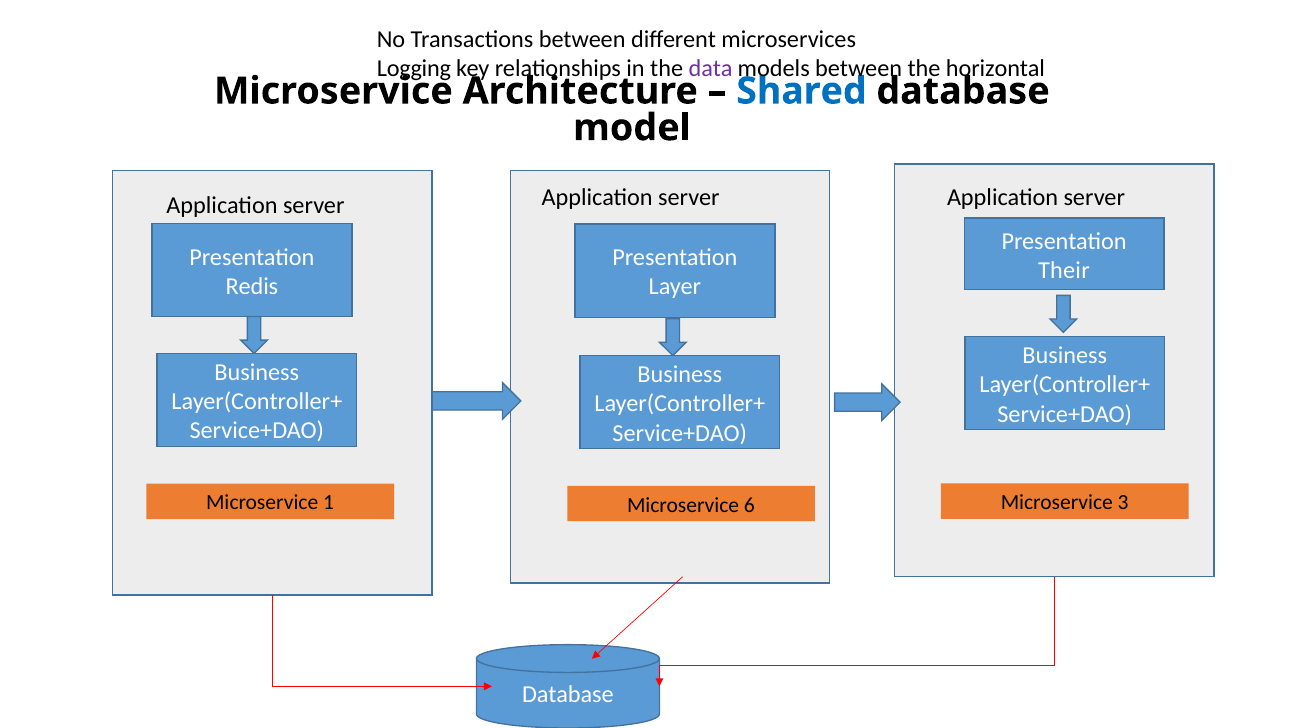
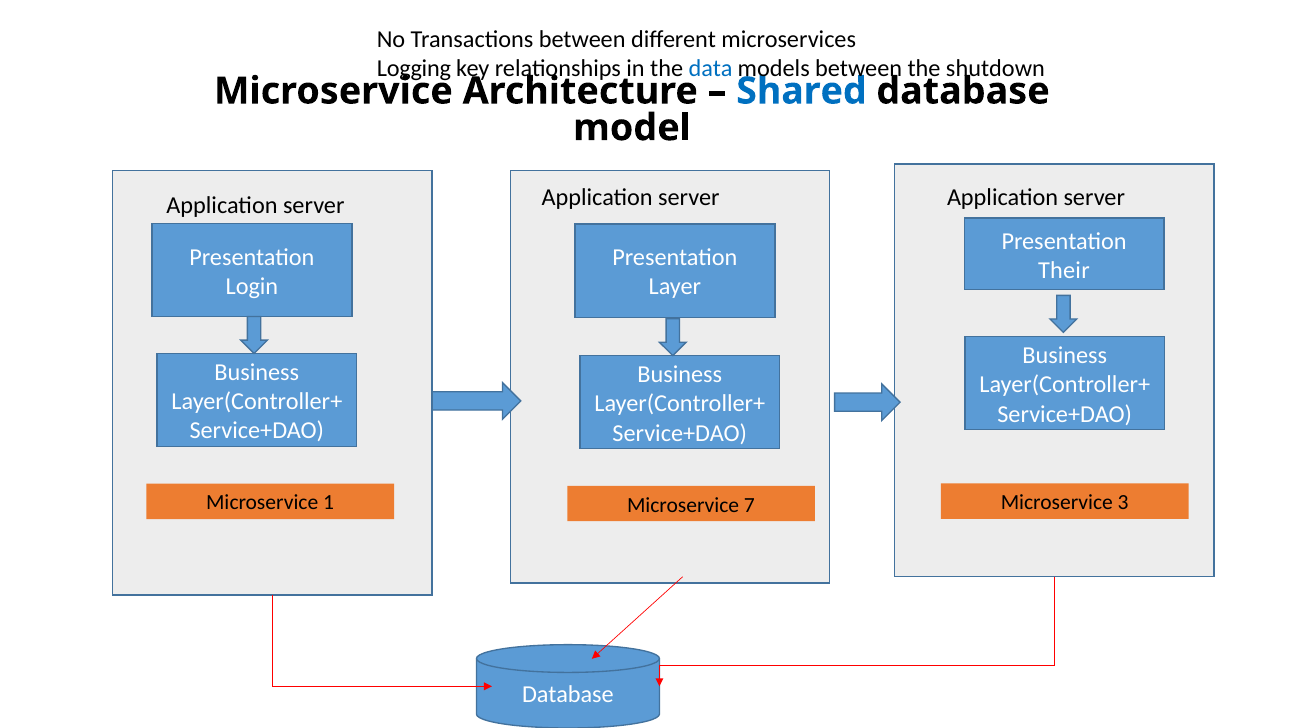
data colour: purple -> blue (711, 68)
horizontal: horizontal -> shutdown (995, 68)
Redis: Redis -> Login (252, 286)
6: 6 -> 7 (749, 505)
